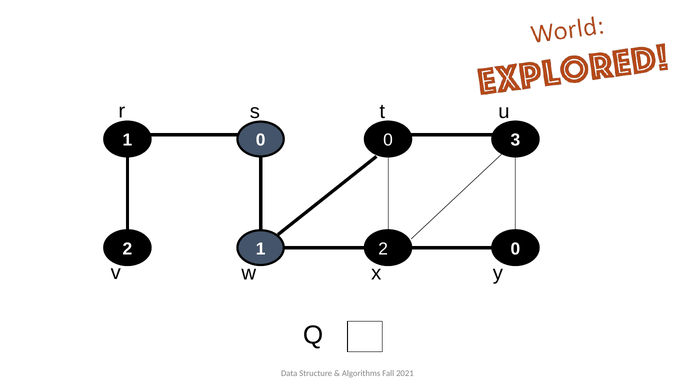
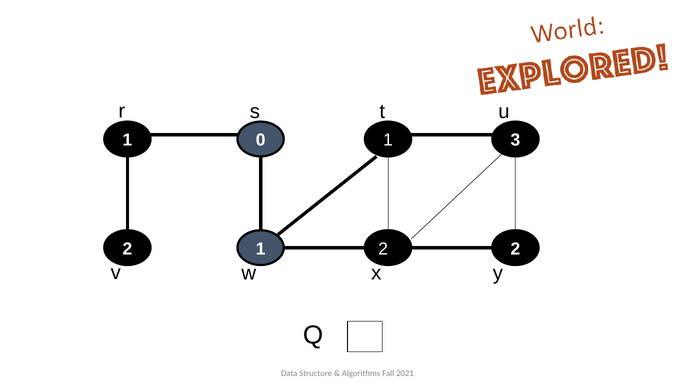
0 0: 0 -> 1 (388, 140)
22 0: 0 -> 2 (515, 249)
